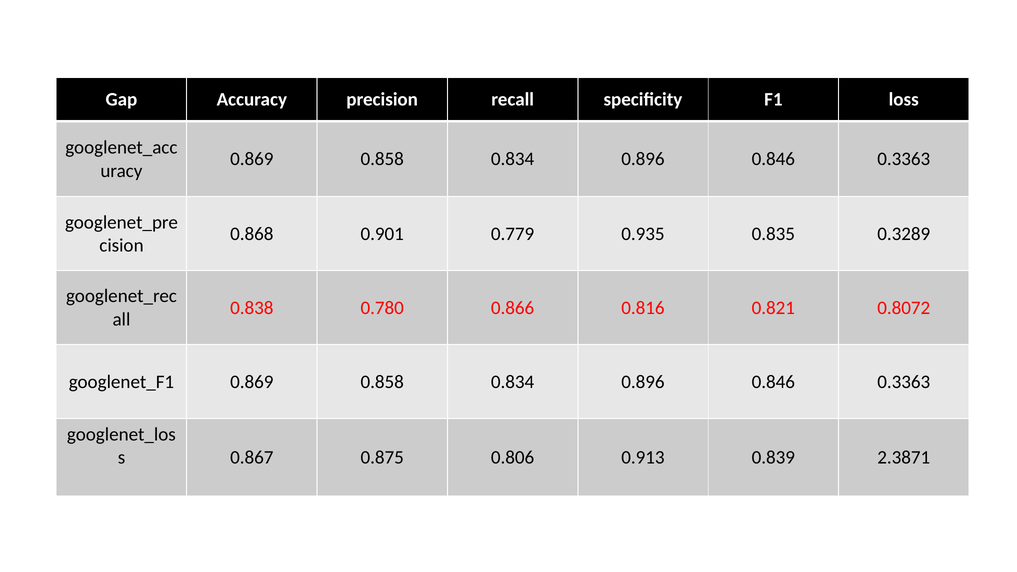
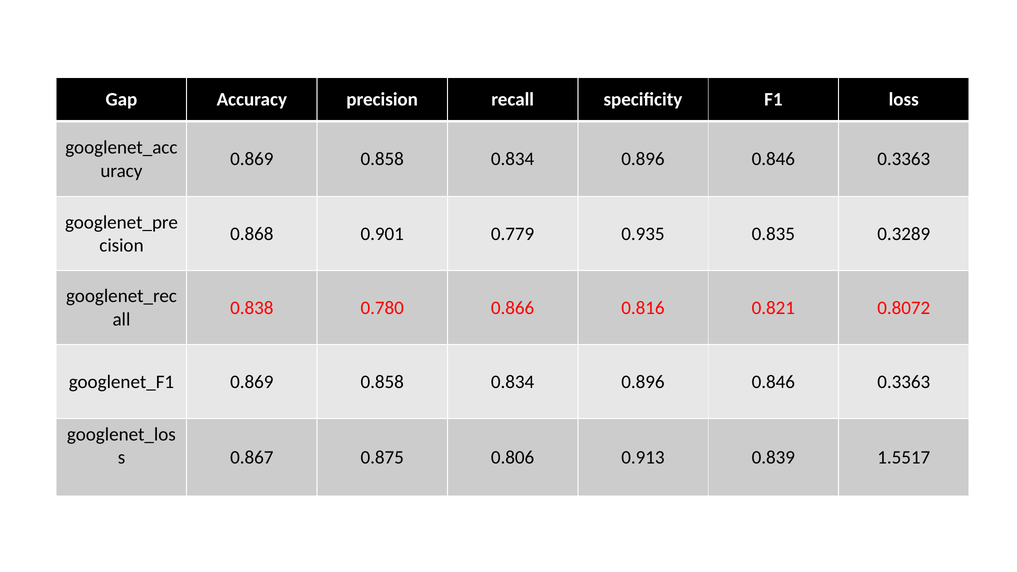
2.3871: 2.3871 -> 1.5517 (904, 458)
